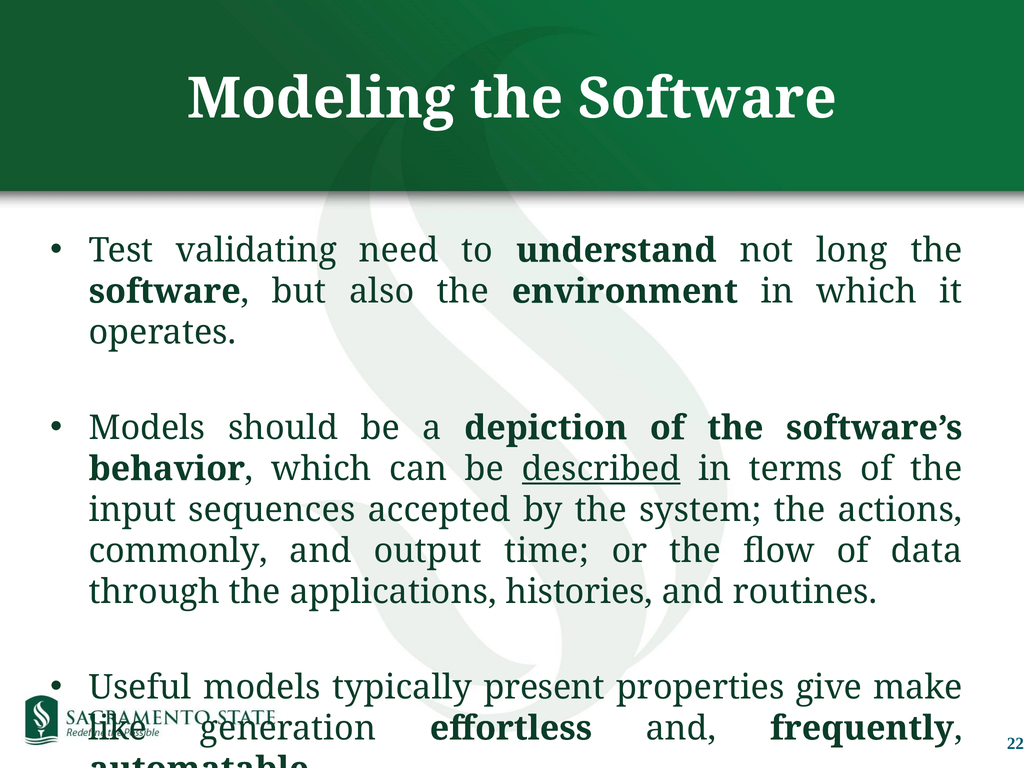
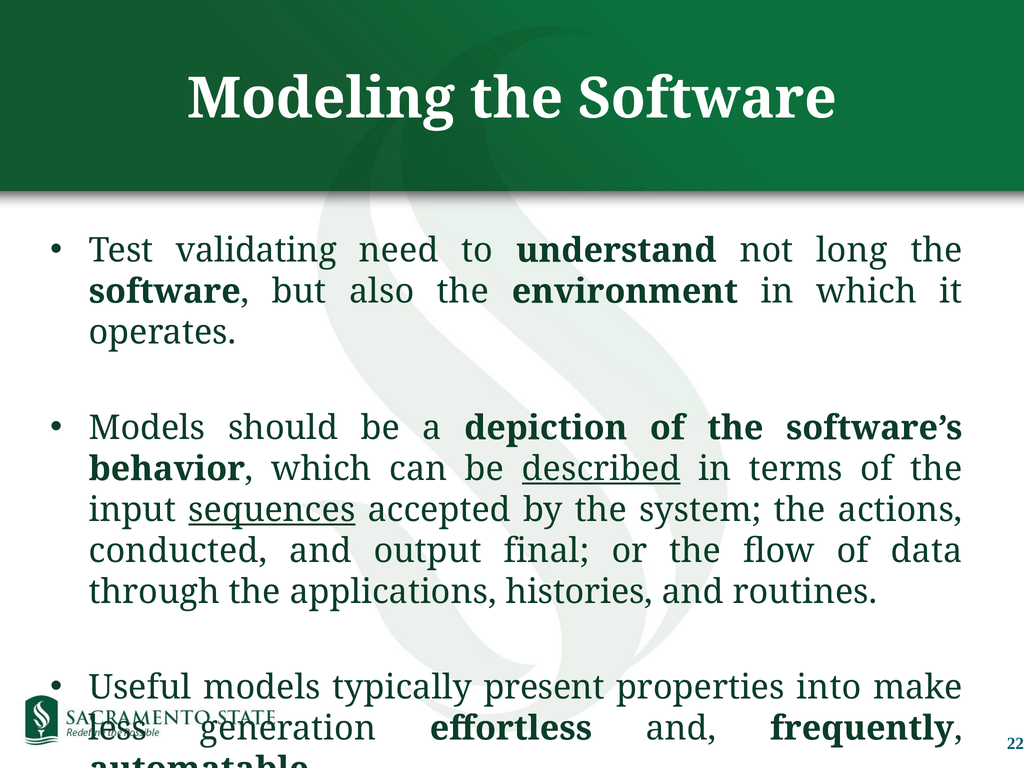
sequences underline: none -> present (272, 510)
commonly: commonly -> conducted (178, 551)
time: time -> final (547, 551)
give: give -> into (829, 687)
like: like -> less (118, 728)
